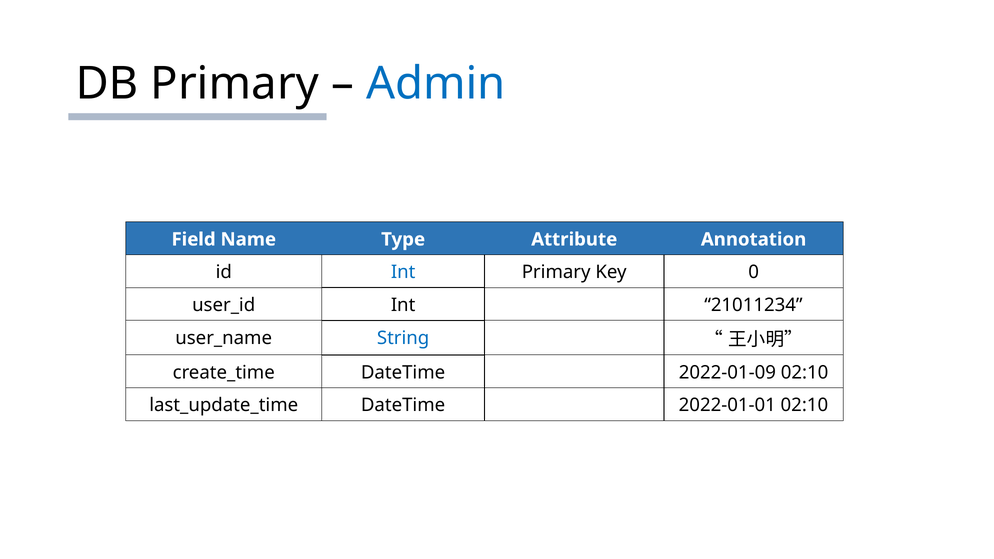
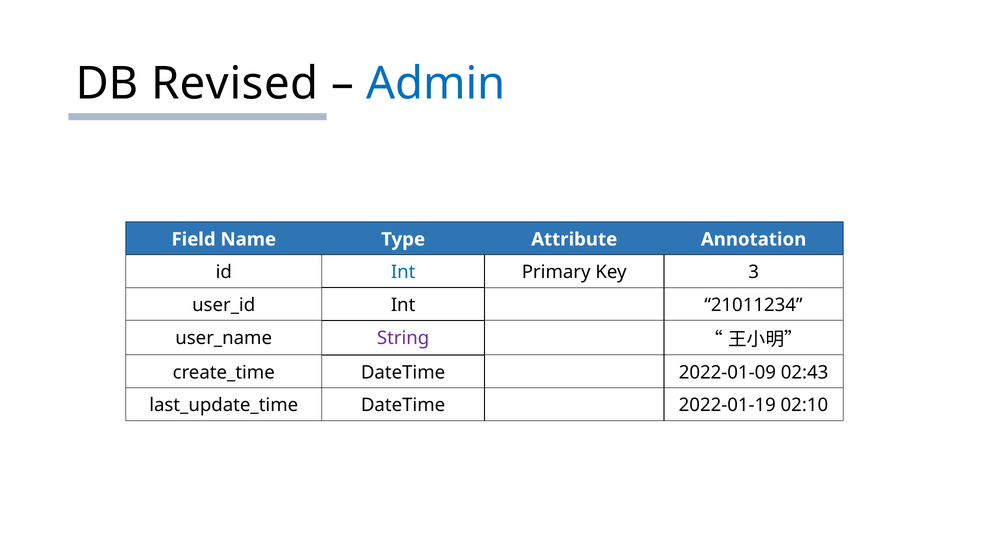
DB Primary: Primary -> Revised (235, 83)
0: 0 -> 3 (754, 272)
String colour: blue -> purple (403, 338)
2022-01-09 02:10: 02:10 -> 02:43 (805, 372)
2022-01-01: 2022-01-01 -> 2022-01-19 (727, 405)
